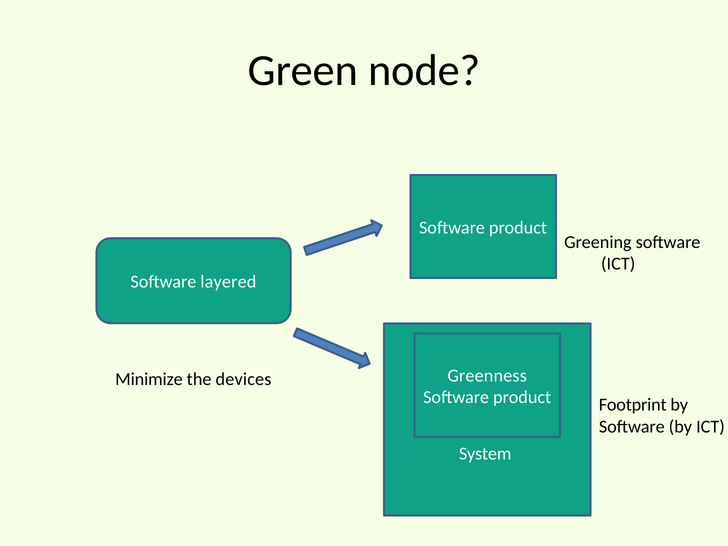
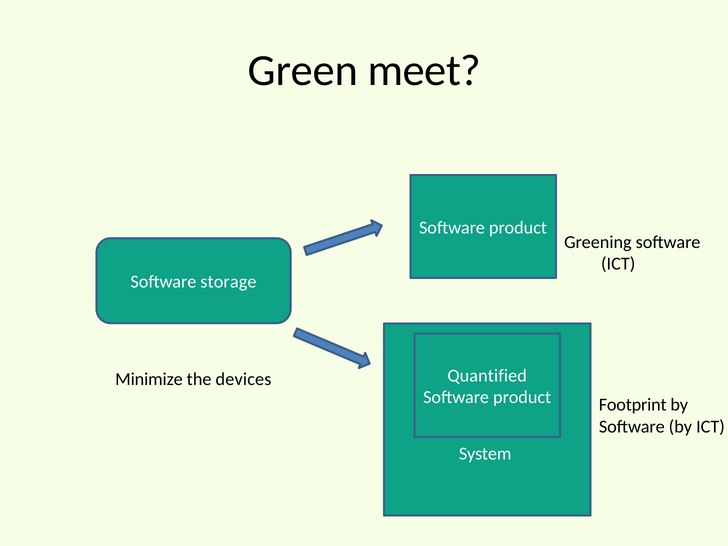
node: node -> meet (424, 70)
layered: layered -> storage (228, 282)
Greenness: Greenness -> Quantified (487, 376)
